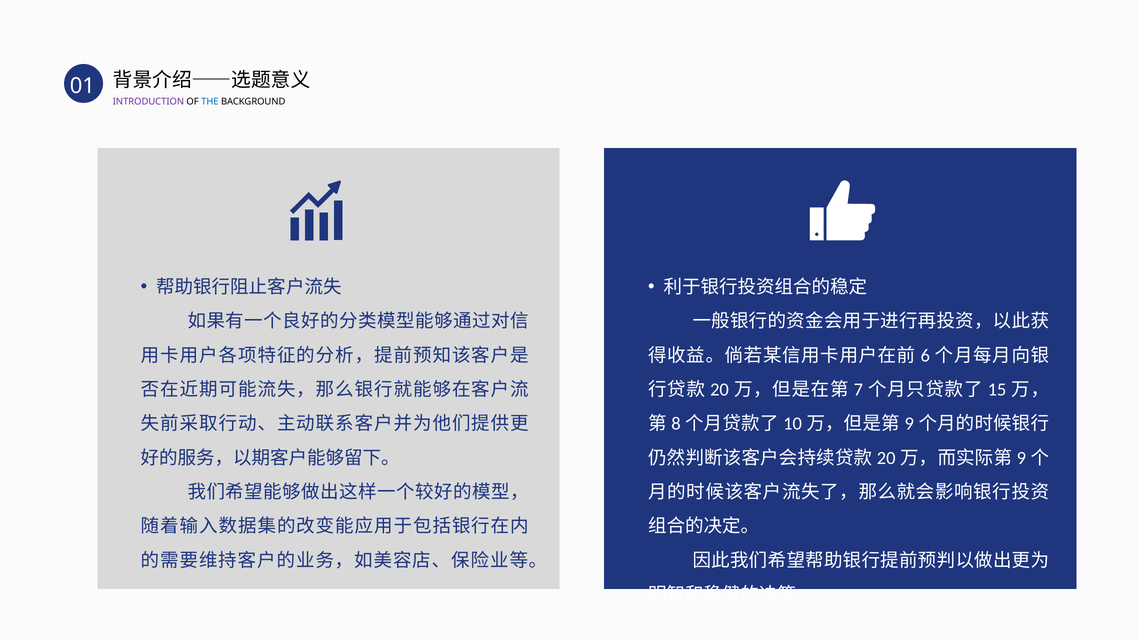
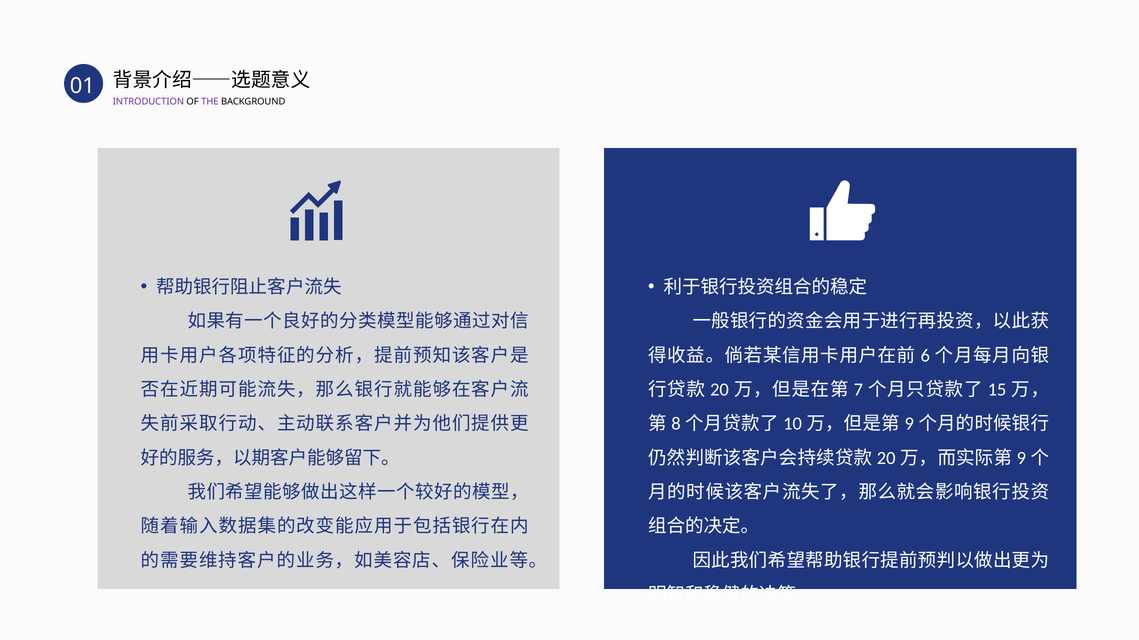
THE colour: blue -> purple (210, 102)
